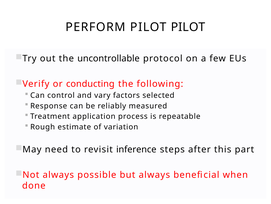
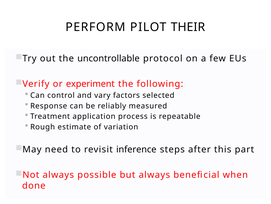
PILOT PILOT: PILOT -> THEIR (188, 27)
conducting: conducting -> experiment (90, 84)
